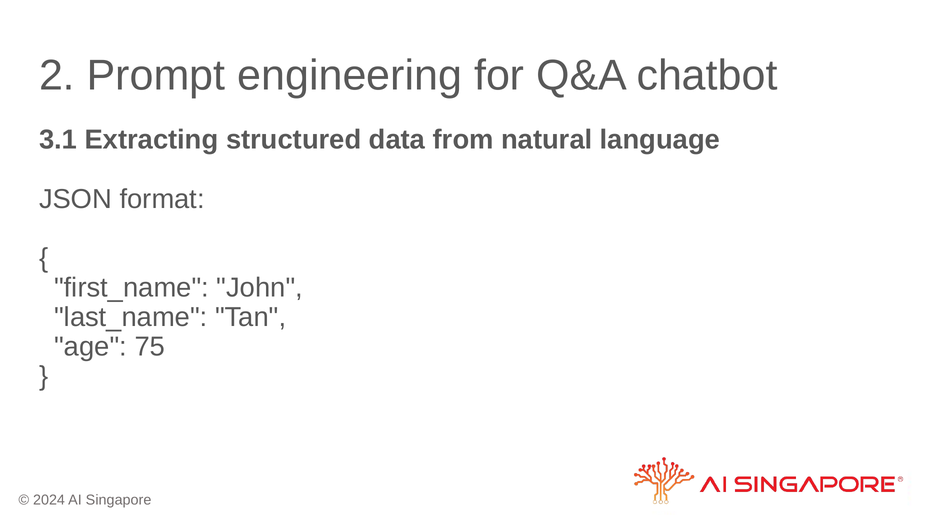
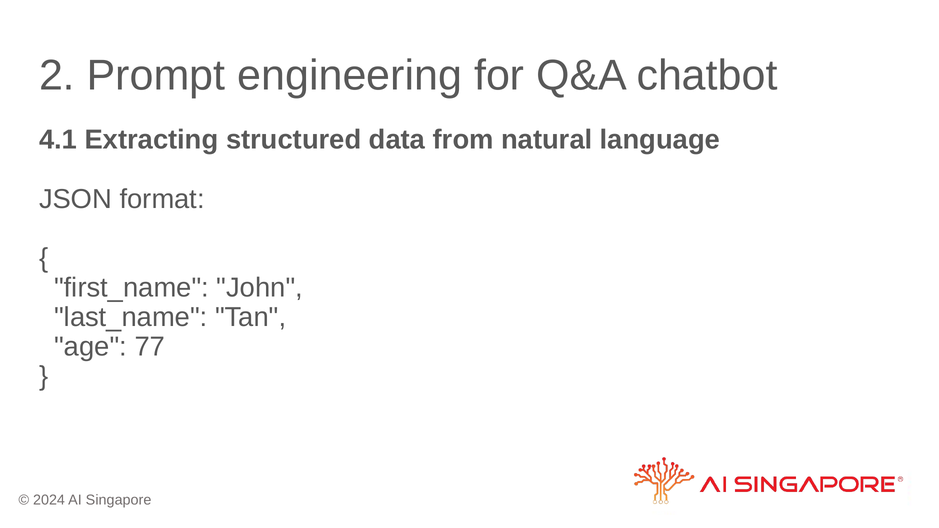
3.1: 3.1 -> 4.1 (58, 140)
75: 75 -> 77 (150, 347)
